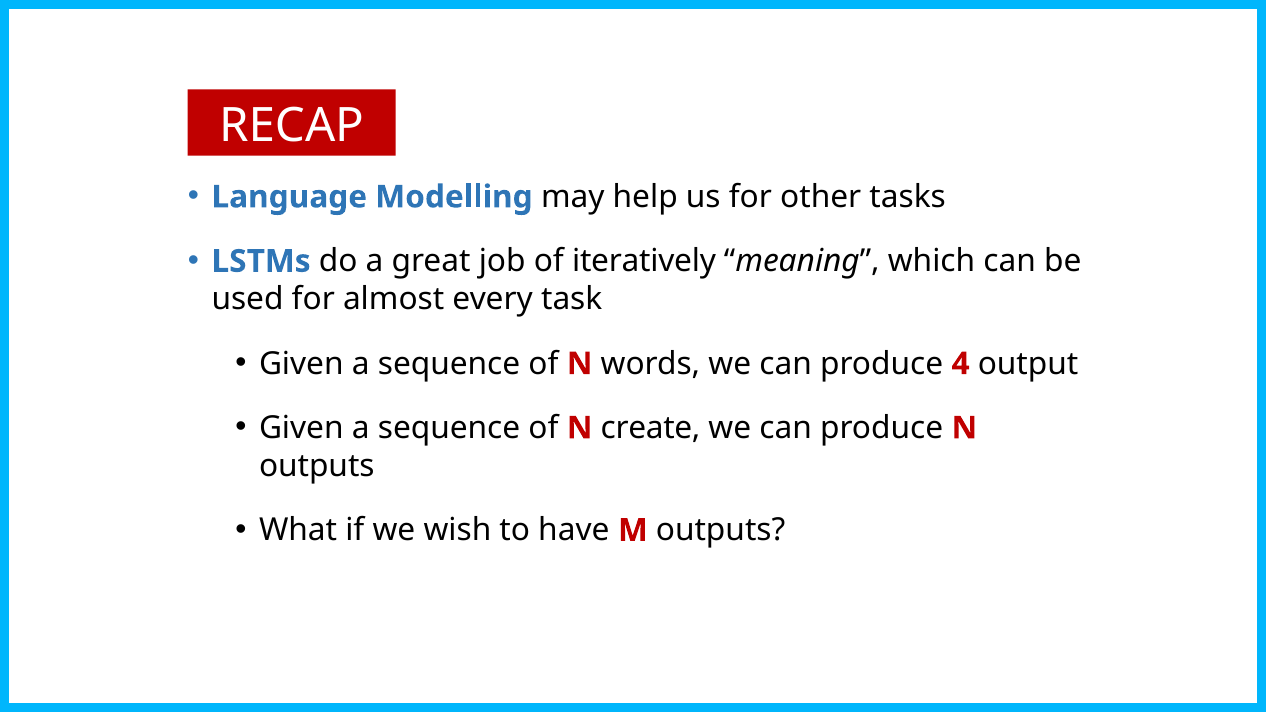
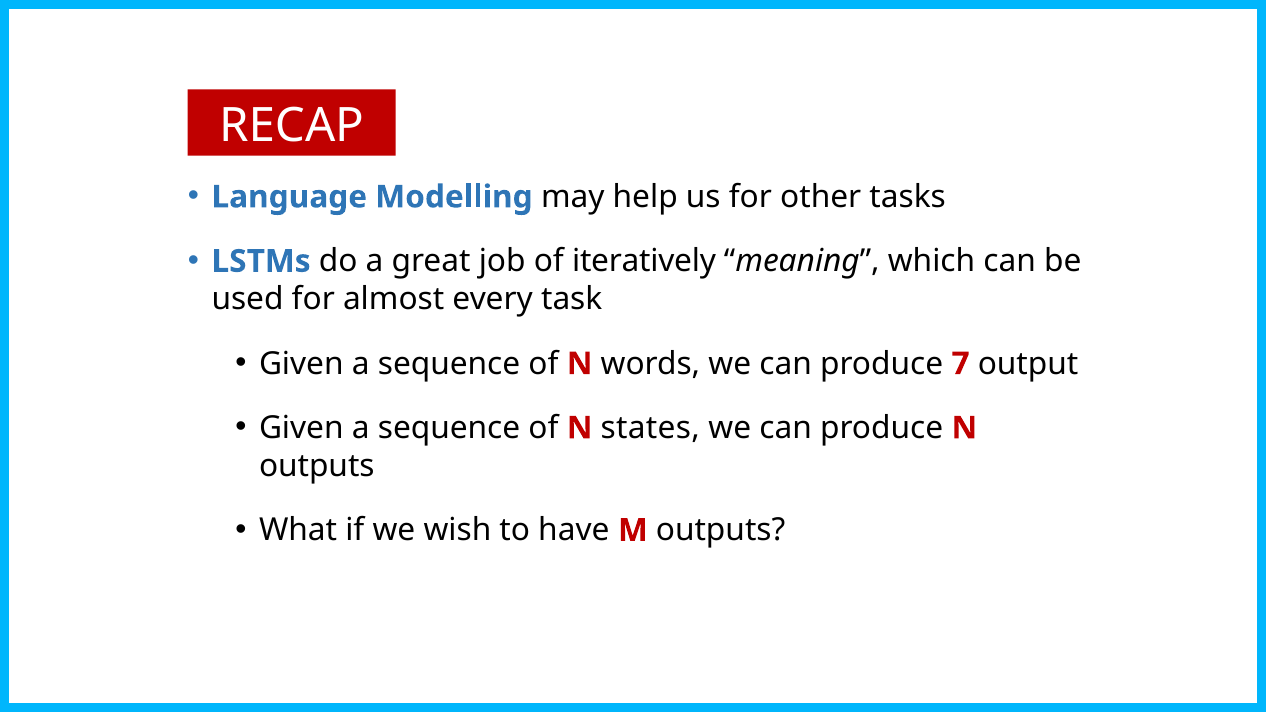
4: 4 -> 7 (961, 364)
create: create -> states (650, 428)
